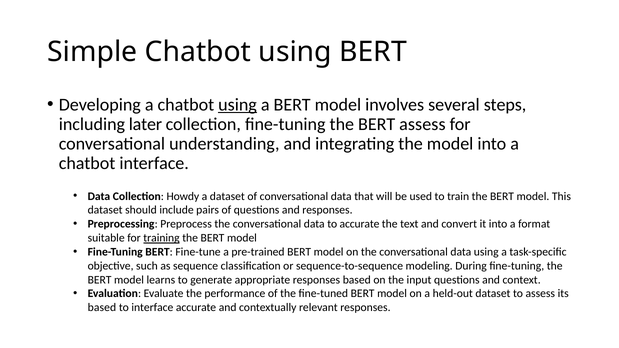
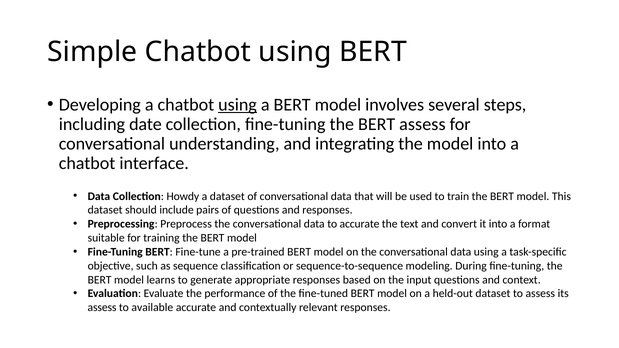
later: later -> date (145, 124)
training underline: present -> none (161, 238)
based: based -> assess (102, 308)
to interface: interface -> available (152, 308)
